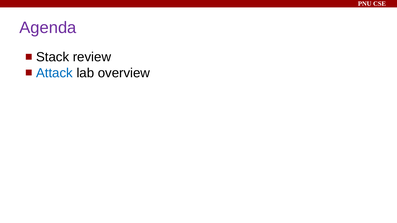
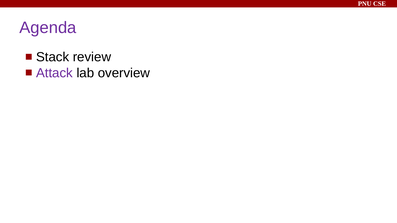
Attack colour: blue -> purple (54, 73)
